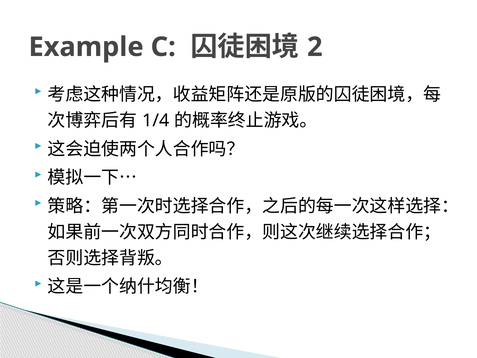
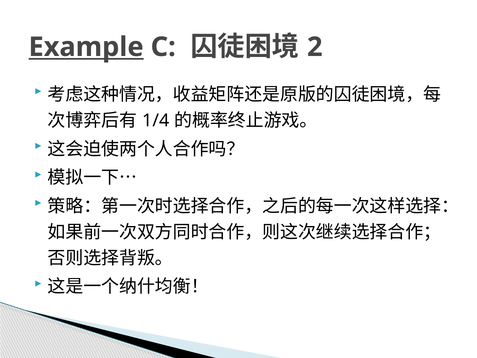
Example underline: none -> present (86, 47)
